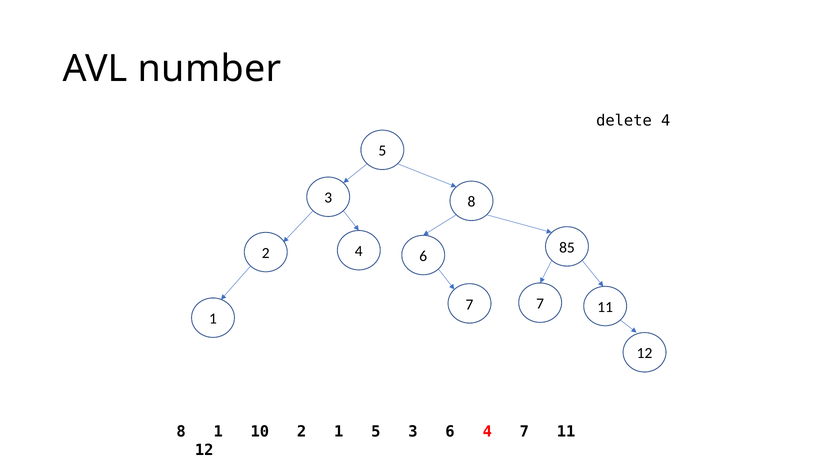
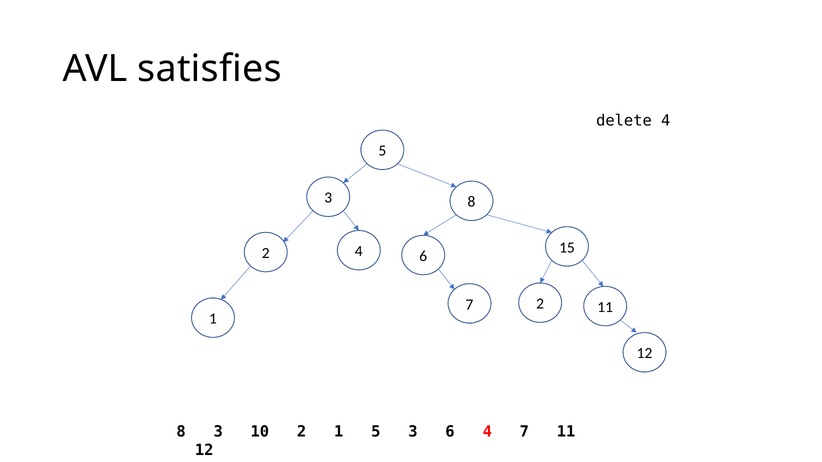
number: number -> satisfies (210, 69)
85: 85 -> 15 (567, 248)
7 7: 7 -> 2 (540, 304)
8 1: 1 -> 3 (218, 432)
